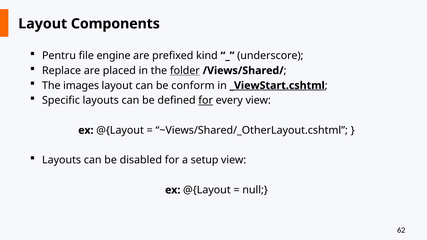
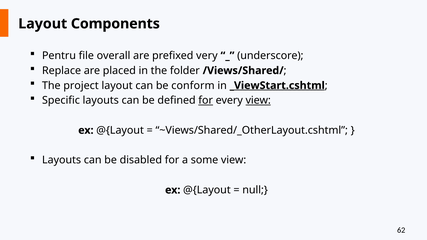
engine: engine -> overall (114, 56)
kind: kind -> very (207, 56)
folder underline: present -> none (185, 71)
images: images -> project (81, 86)
view underline: none -> present (258, 101)
setup: setup -> some (205, 160)
